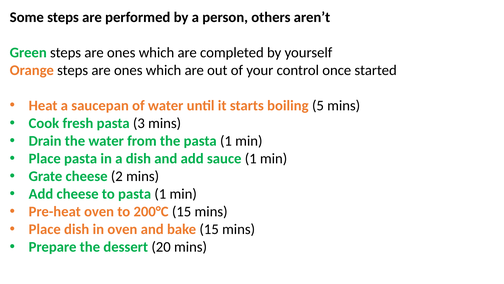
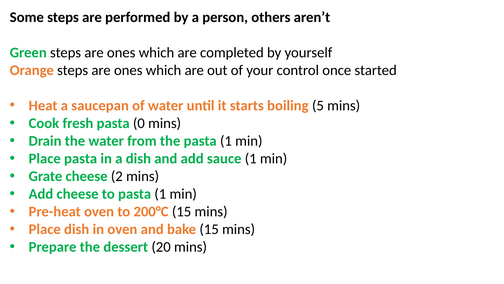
3: 3 -> 0 (139, 123)
